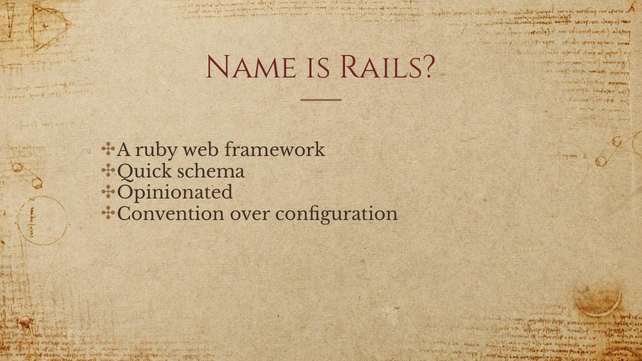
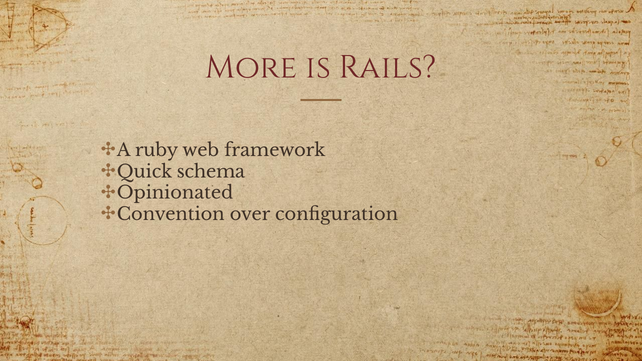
Name: Name -> More (251, 67)
